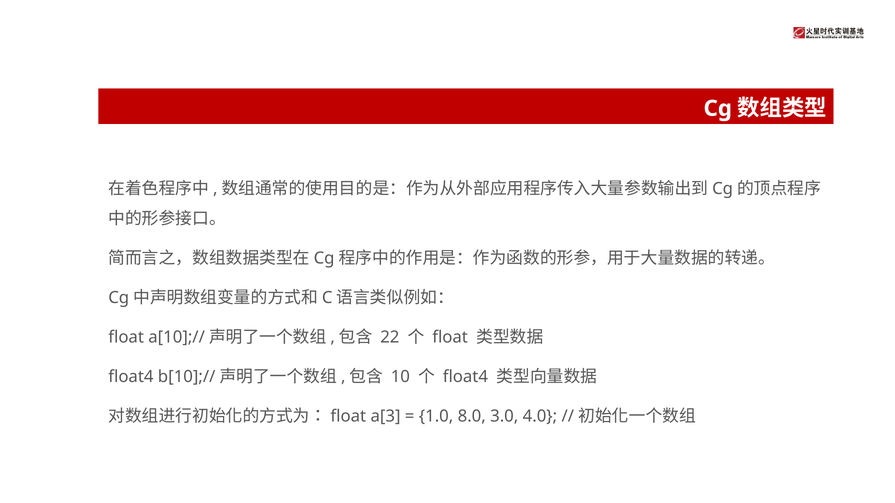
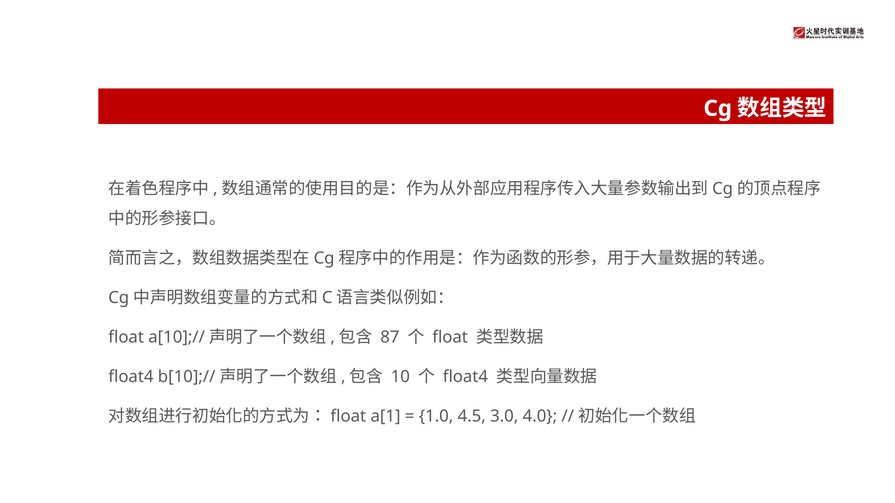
22: 22 -> 87 (390, 338)
a[3: a[3 -> a[1 (386, 417)
8.0: 8.0 -> 4.5 (472, 417)
